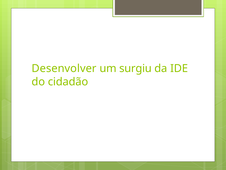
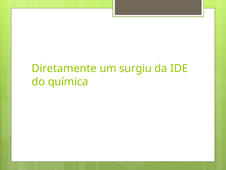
Desenvolver: Desenvolver -> Diretamente (64, 68)
cidadão: cidadão -> química (68, 82)
